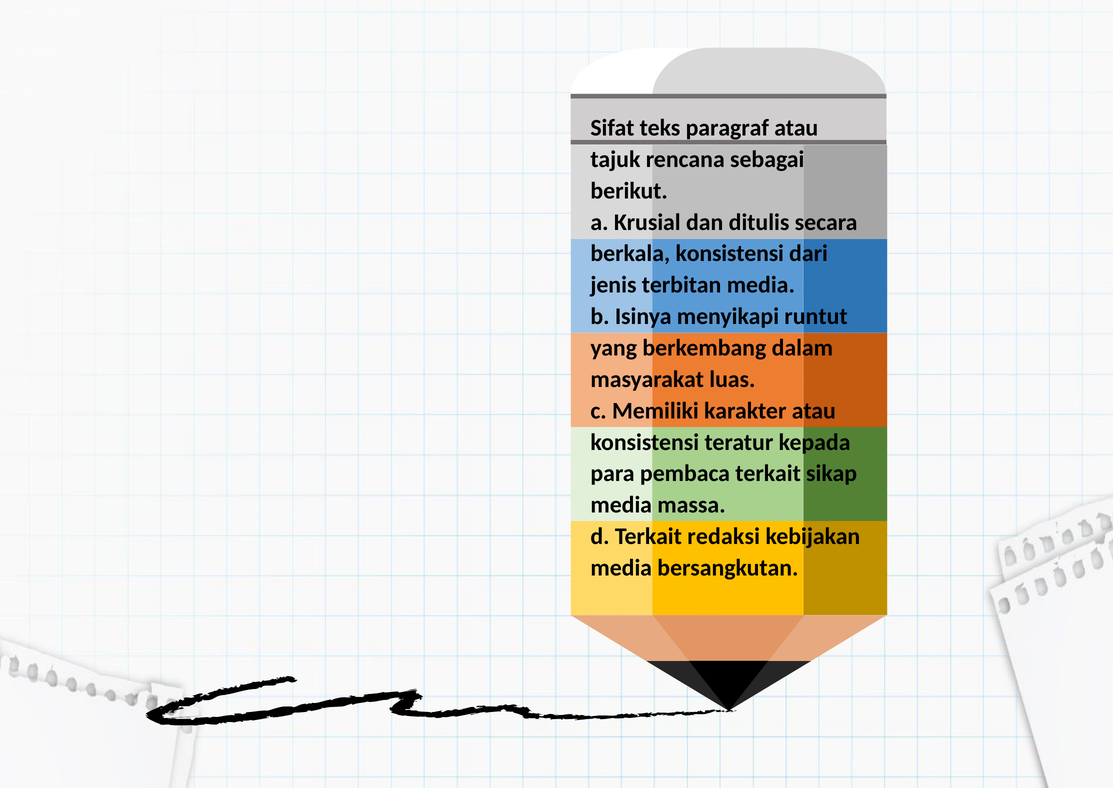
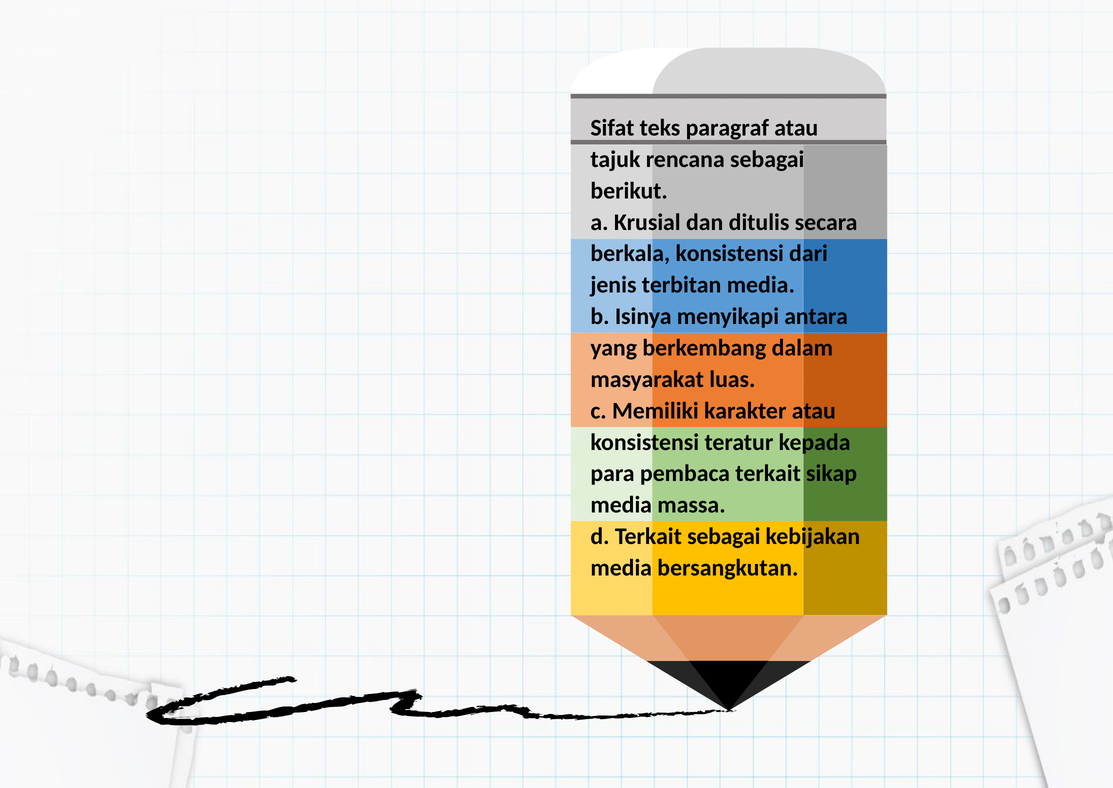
runtut: runtut -> antara (816, 316)
Terkait redaksi: redaksi -> sebagai (724, 536)
